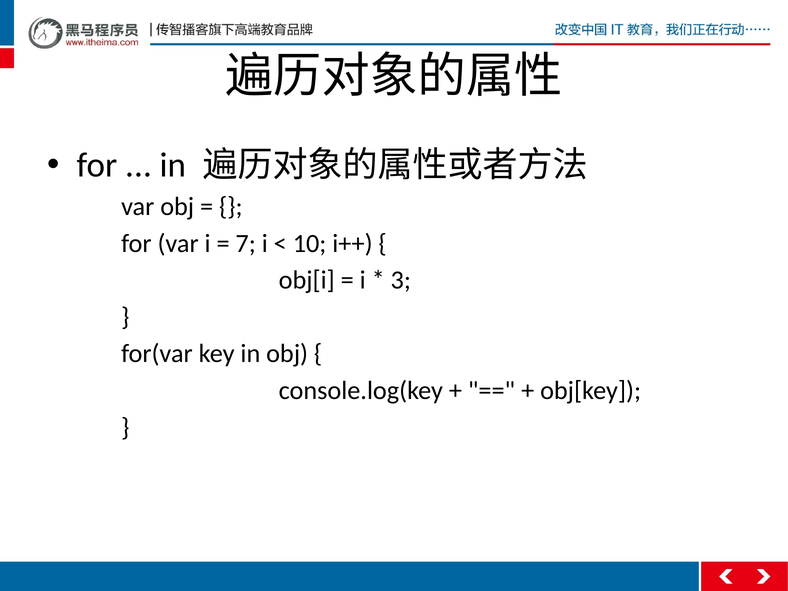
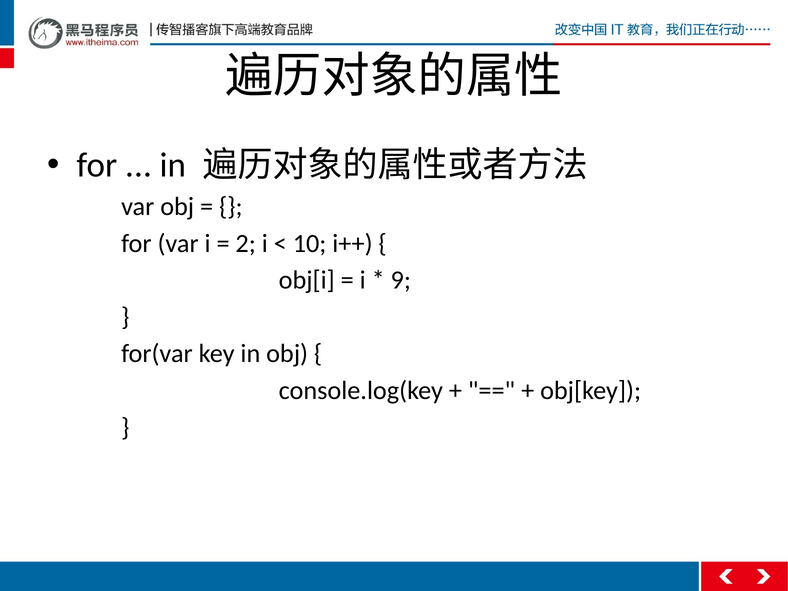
7: 7 -> 2 (246, 244)
3: 3 -> 9 (401, 280)
